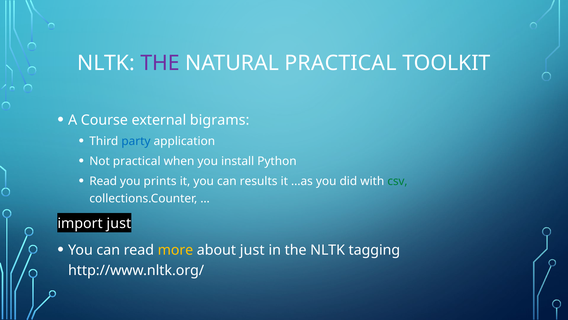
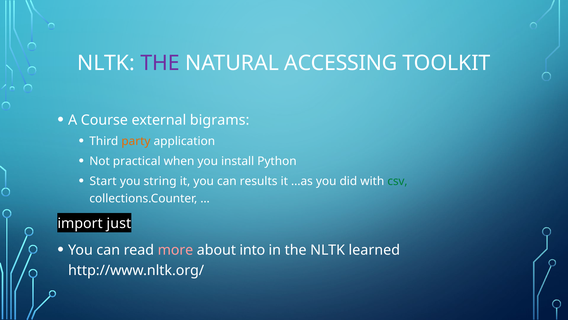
NATURAL PRACTICAL: PRACTICAL -> ACCESSING (341, 63)
party colour: blue -> orange (136, 141)
Read: Read -> Start (103, 181)
prints: prints -> string (160, 181)
more colour: yellow -> pink (175, 250)
about just: just -> into (252, 250)
tagging: tagging -> learned (374, 250)
